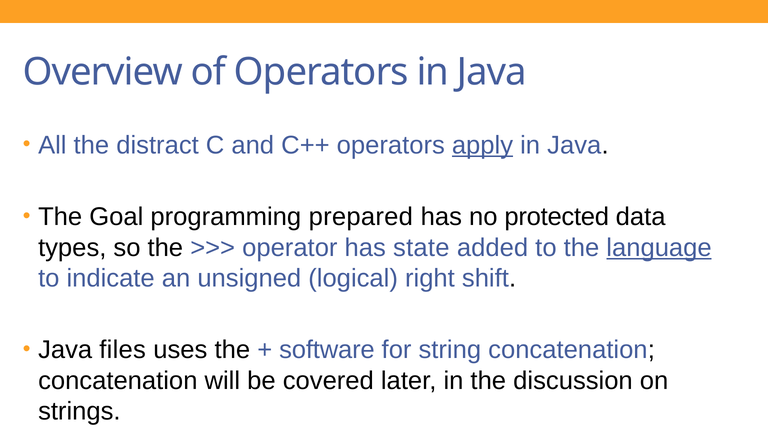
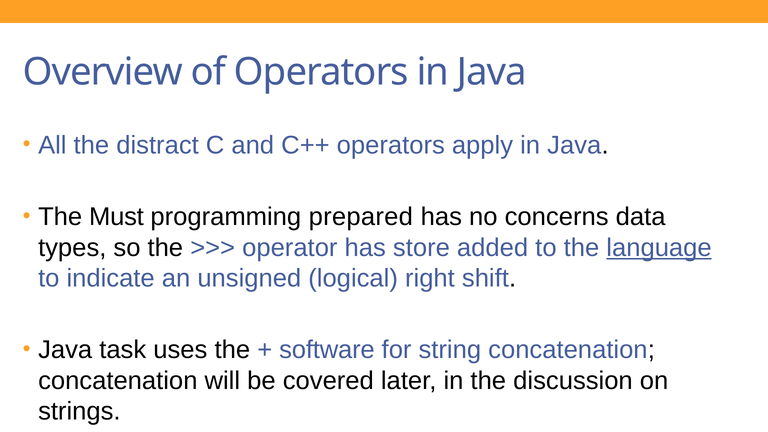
apply underline: present -> none (482, 145)
Goal: Goal -> Must (116, 217)
protected: protected -> concerns (557, 217)
state: state -> store (421, 248)
files: files -> task (123, 350)
